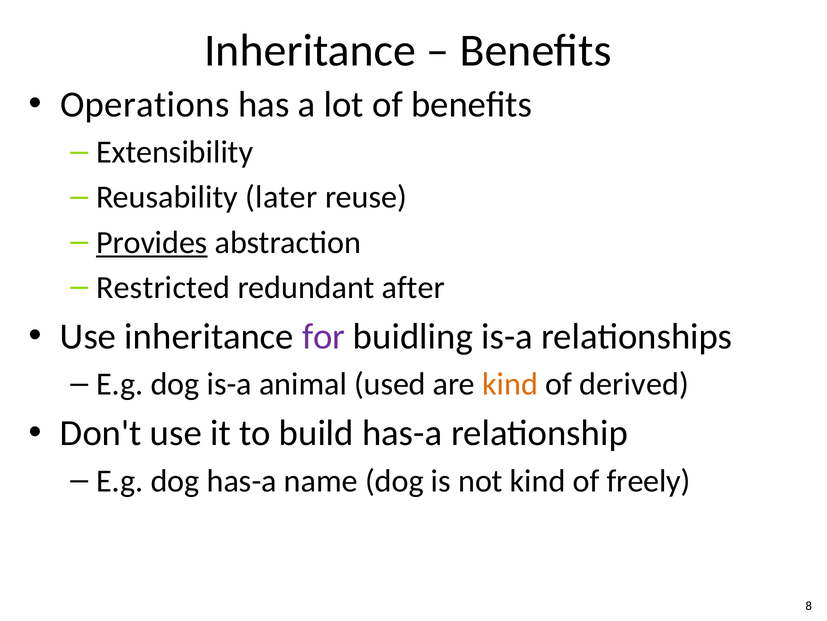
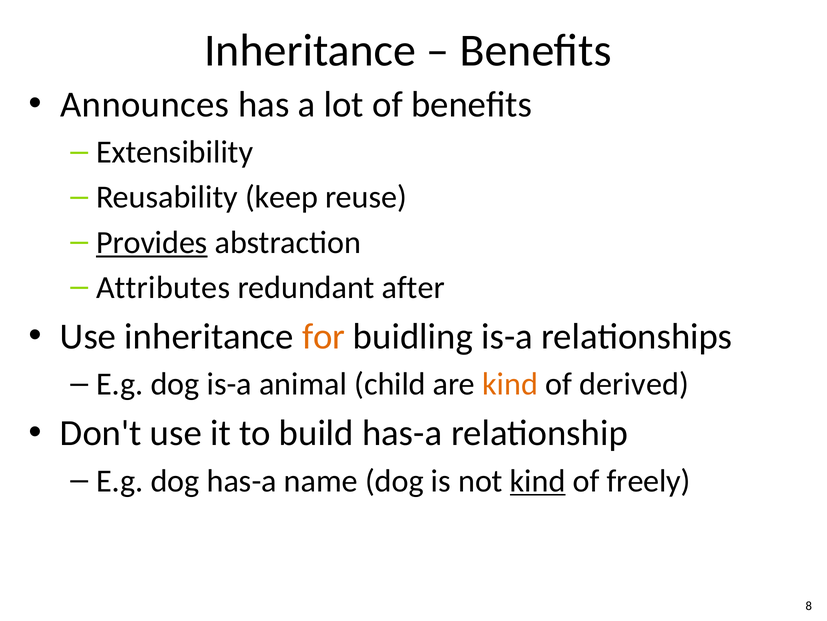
Operations: Operations -> Announces (145, 105)
later: later -> keep (282, 197)
Restricted: Restricted -> Attributes (163, 287)
for colour: purple -> orange (323, 336)
used: used -> child (390, 384)
kind underline: none -> present (538, 480)
